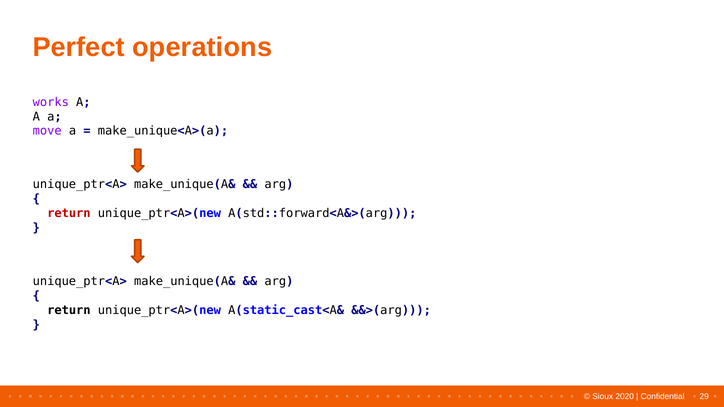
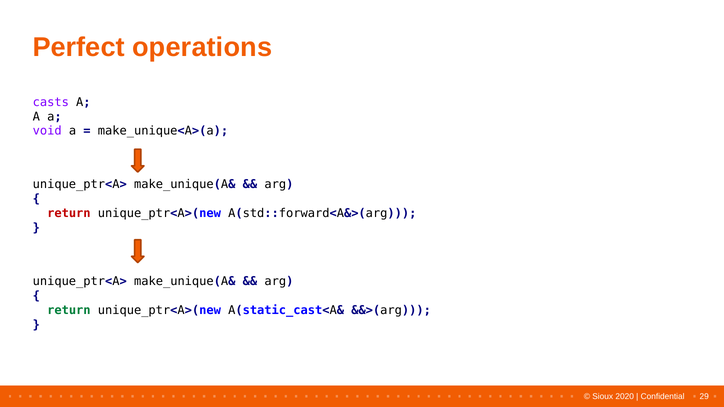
works: works -> casts (51, 102)
move: move -> void (47, 131)
return colour: black -> green (69, 310)
